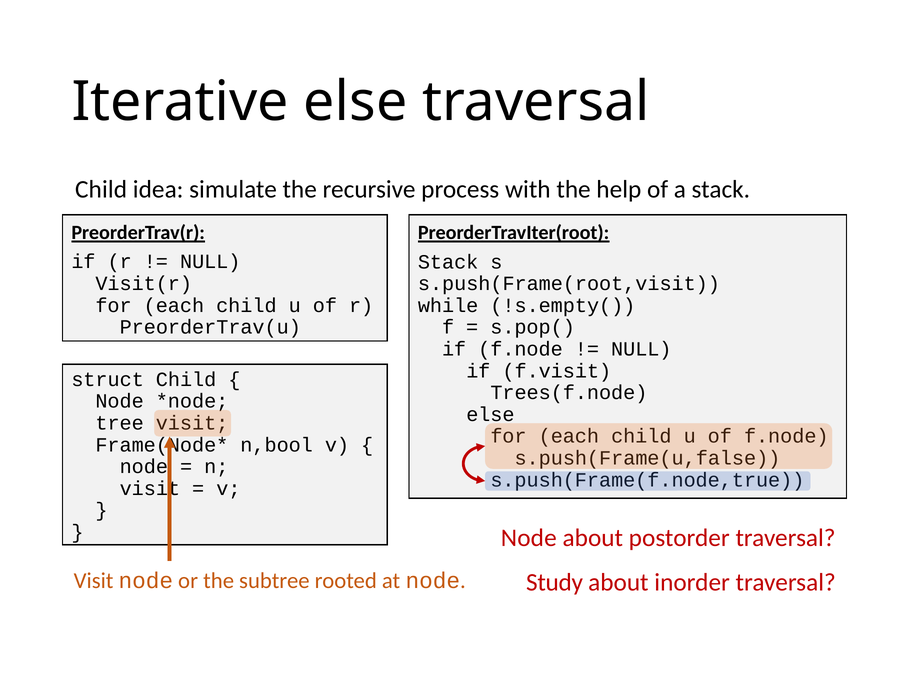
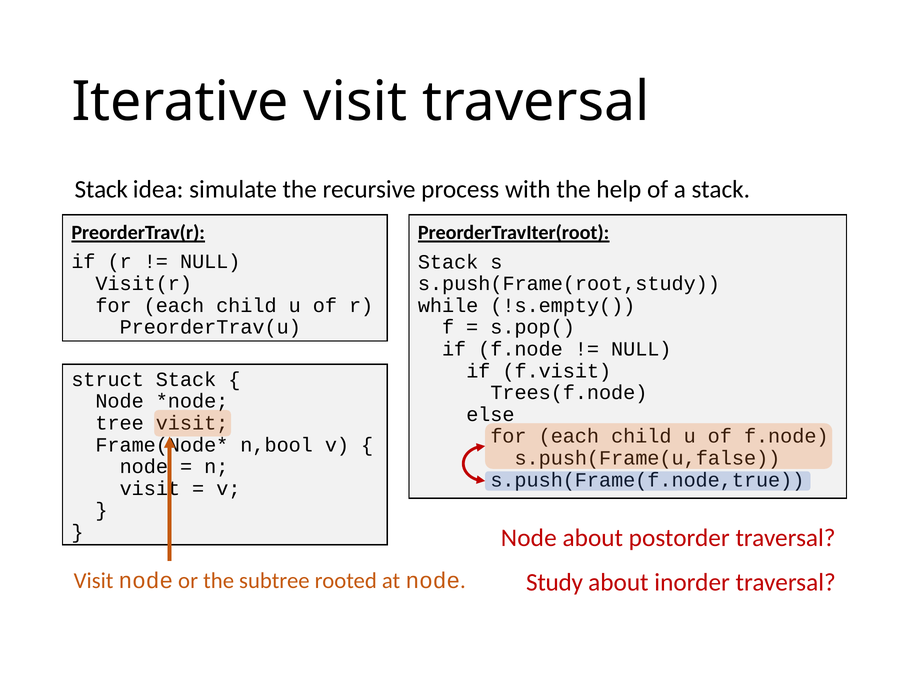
Iterative else: else -> visit (355, 102)
Child: Child -> Stack (101, 189)
s.push(Frame(root,visit: s.push(Frame(root,visit -> s.push(Frame(root,study (569, 284)
struct Child: Child -> Stack (186, 379)
